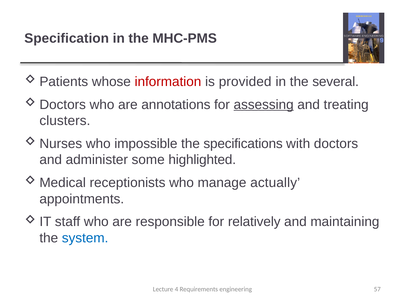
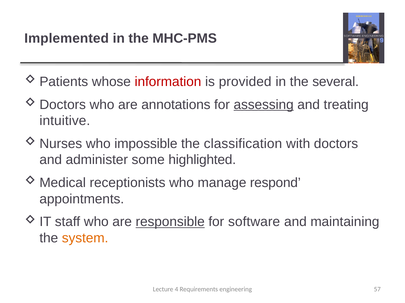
Specification: Specification -> Implemented (67, 38)
clusters: clusters -> intuitive (65, 121)
specifications: specifications -> classification (243, 144)
actually: actually -> respond (275, 183)
responsible underline: none -> present (170, 222)
relatively: relatively -> software (254, 222)
system colour: blue -> orange (85, 239)
